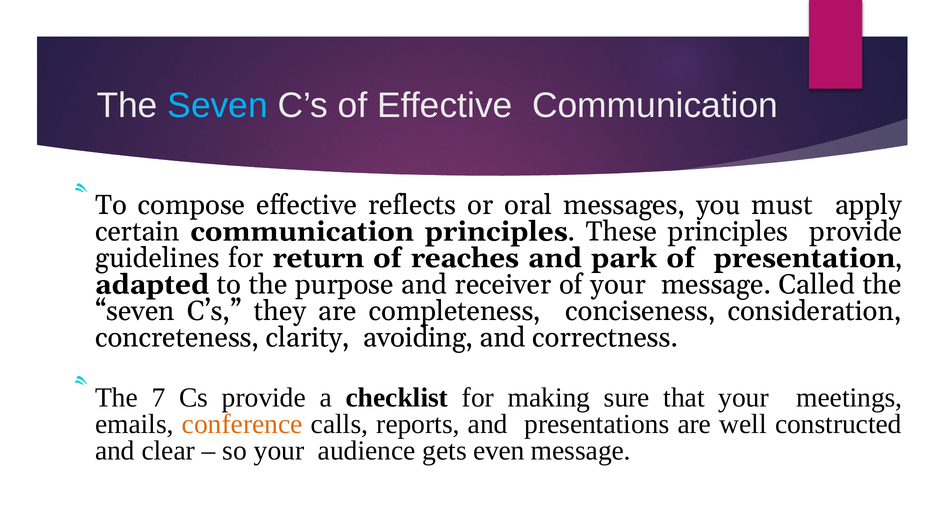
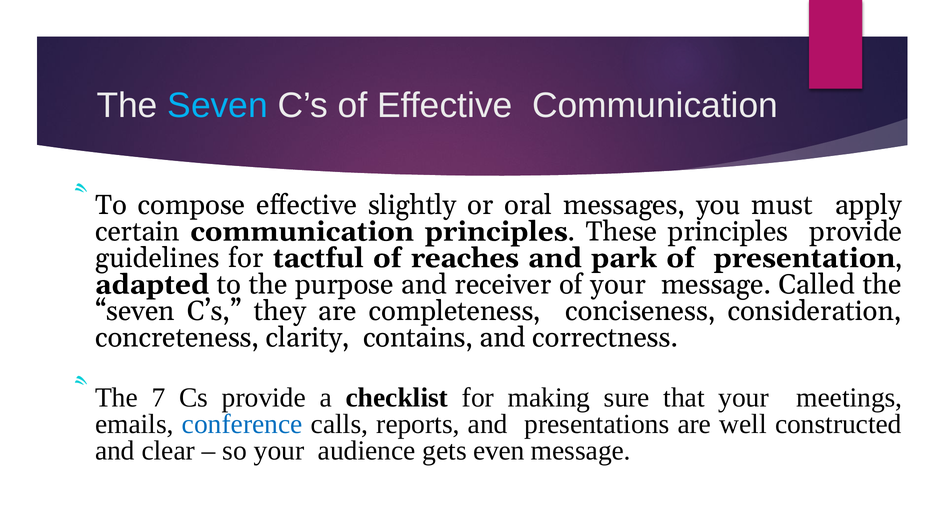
reflects: reflects -> slightly (412, 205)
return: return -> tactful (318, 258)
avoiding: avoiding -> contains (418, 337)
conference colour: orange -> blue (242, 424)
